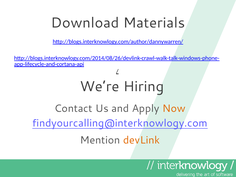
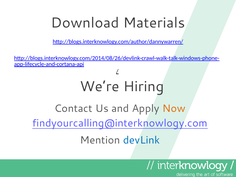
devLink colour: orange -> blue (141, 140)
